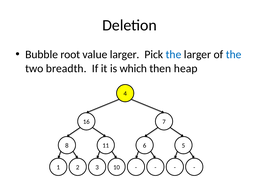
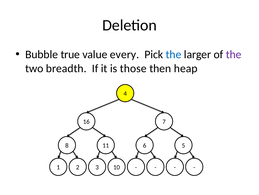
root: root -> true (70, 54)
value larger: larger -> every (125, 54)
the colour: blue -> purple (234, 54)
which: which -> those (133, 68)
